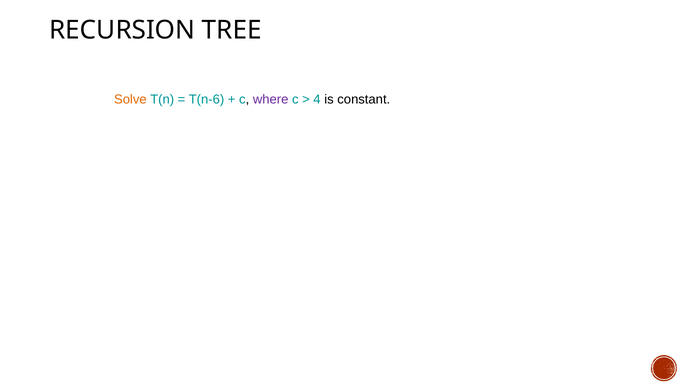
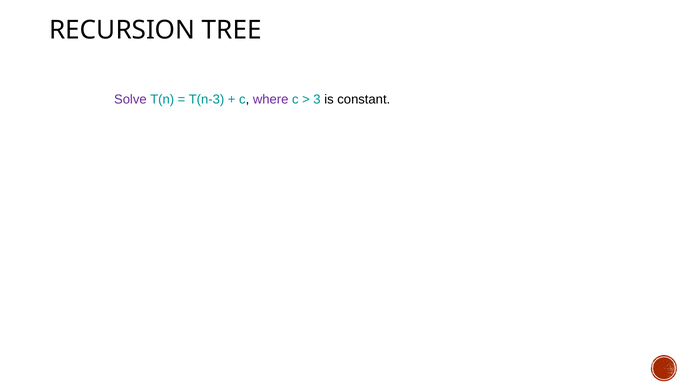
Solve colour: orange -> purple (130, 99)
T(n-6: T(n-6 -> T(n-3 (206, 99)
4: 4 -> 3 (317, 99)
